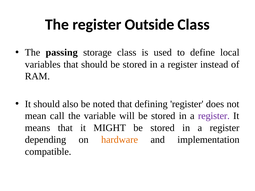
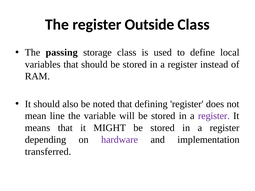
call: call -> line (57, 116)
hardware colour: orange -> purple (120, 140)
compatible: compatible -> transferred (48, 152)
